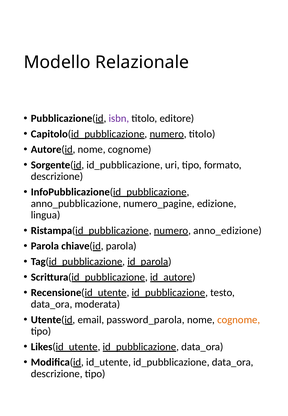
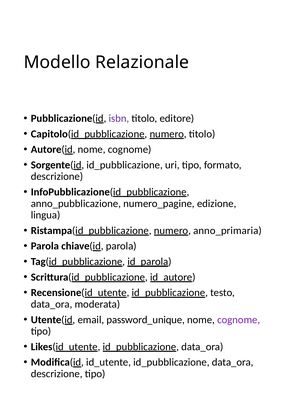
anno_edizione: anno_edizione -> anno_primaria (228, 231)
password_parola: password_parola -> password_unique (146, 320)
cognome colour: orange -> purple (239, 320)
